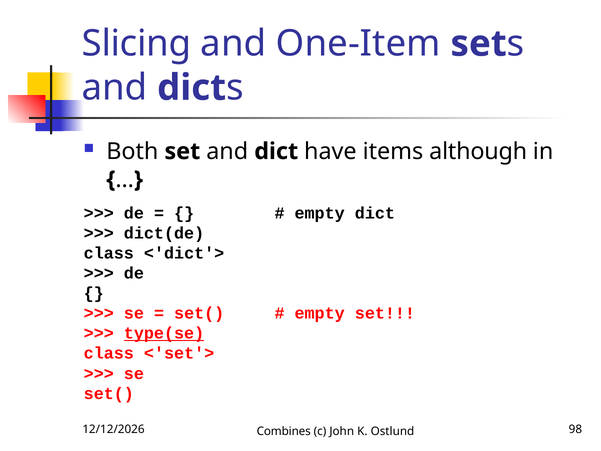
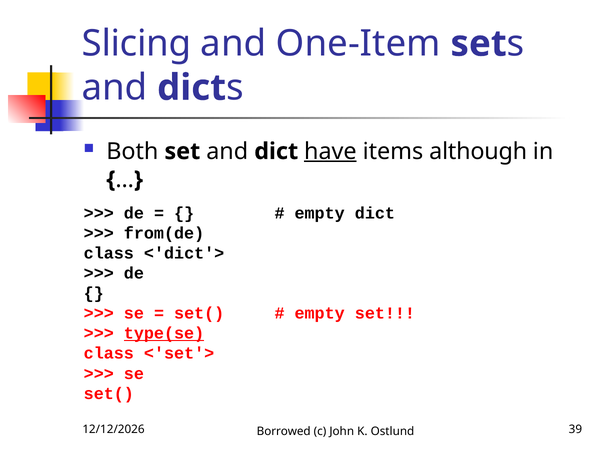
have underline: none -> present (330, 151)
dict(de: dict(de -> from(de (164, 233)
Combines: Combines -> Borrowed (284, 431)
98: 98 -> 39 (575, 429)
